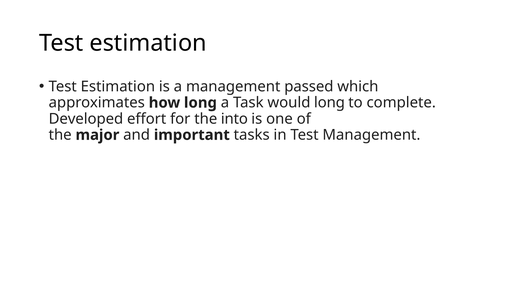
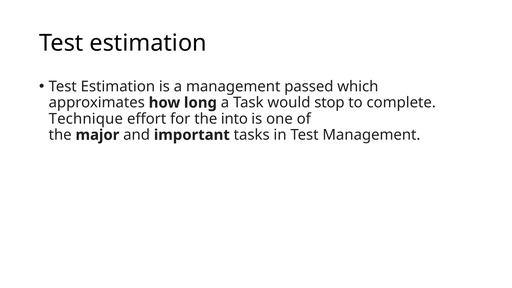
would long: long -> stop (329, 103)
Developed: Developed -> Technique (86, 119)
